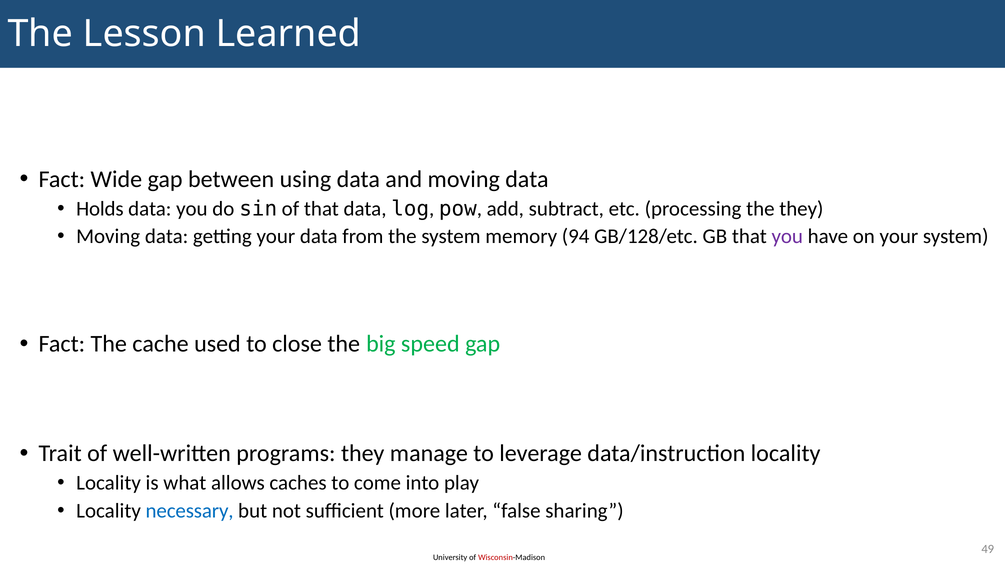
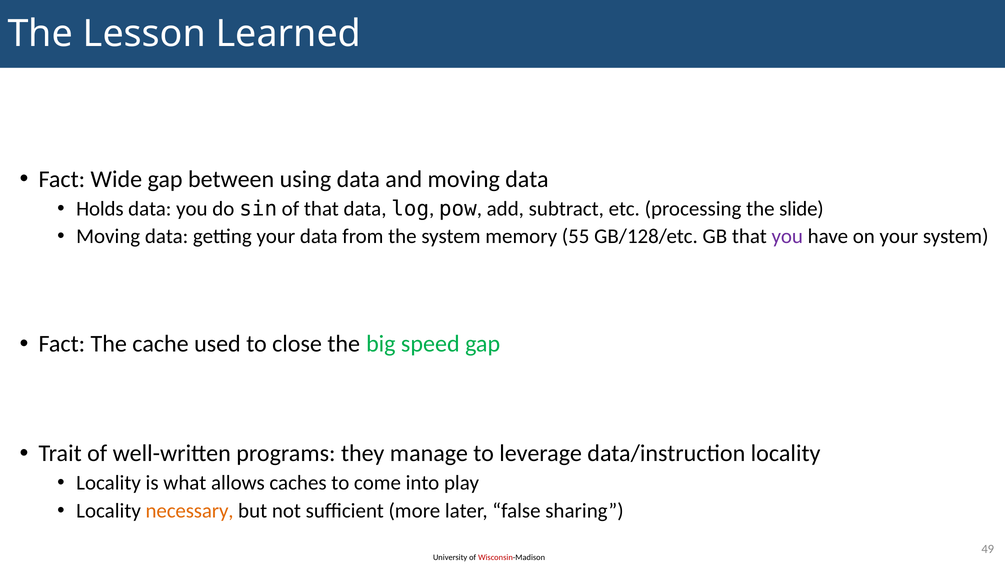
the they: they -> slide (801, 209)
94: 94 -> 55 (576, 237)
necessary colour: blue -> orange (190, 511)
